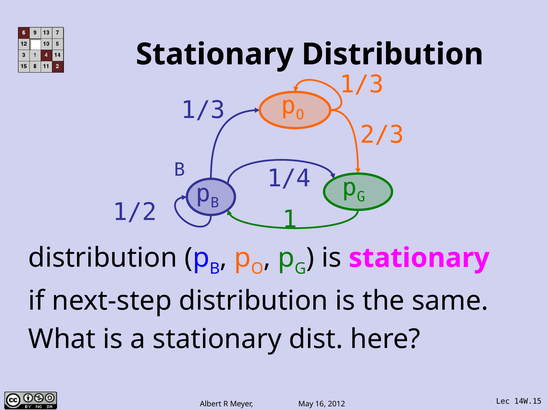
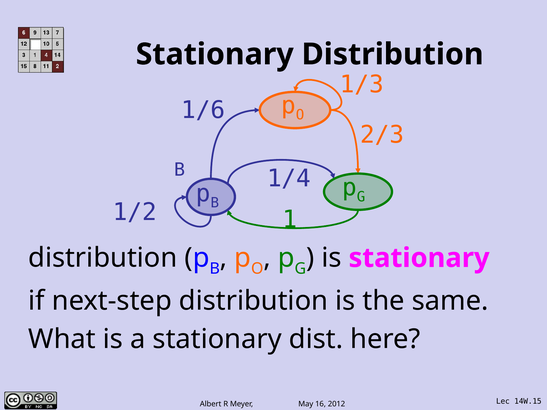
1/3: 1/3 -> 1/6 (203, 110)
